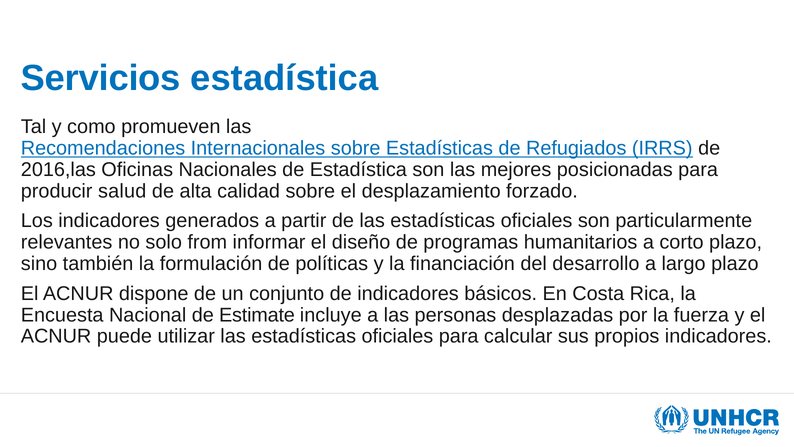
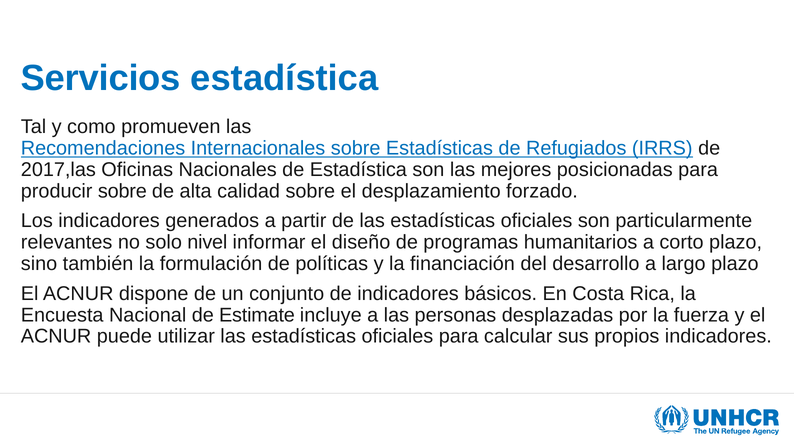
2016,las: 2016,las -> 2017,las (58, 170)
producir salud: salud -> sobre (122, 191)
from: from -> nivel (207, 242)
